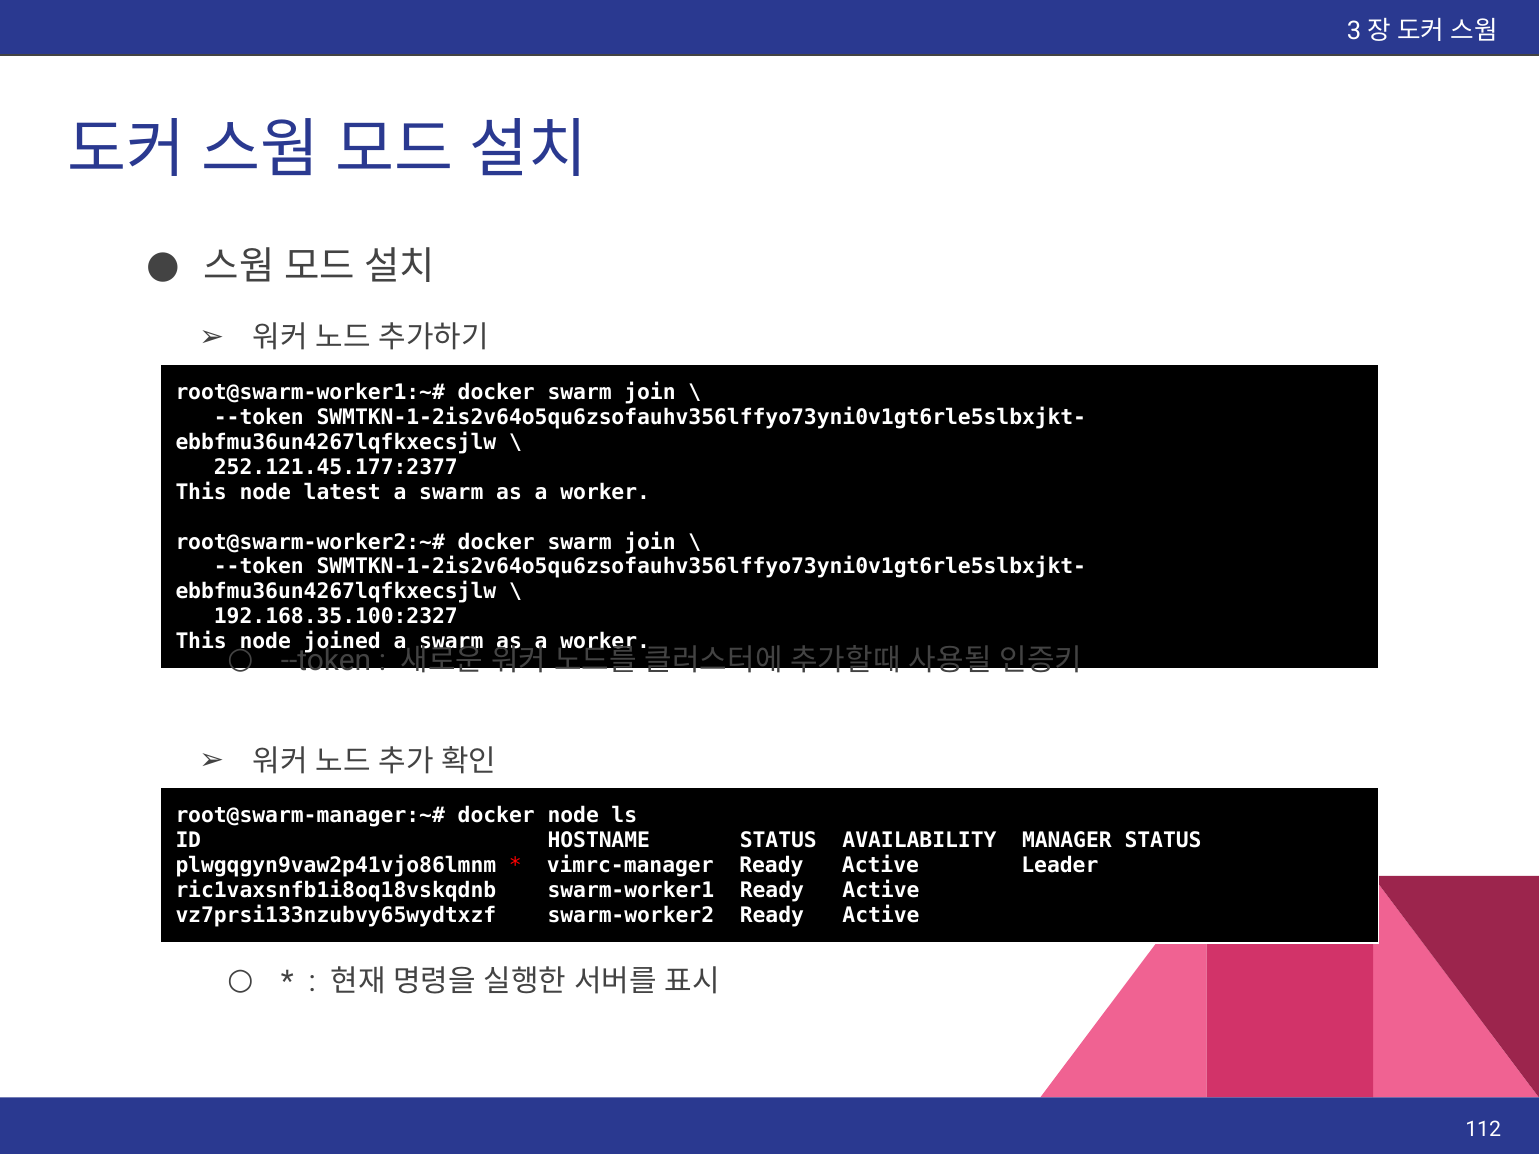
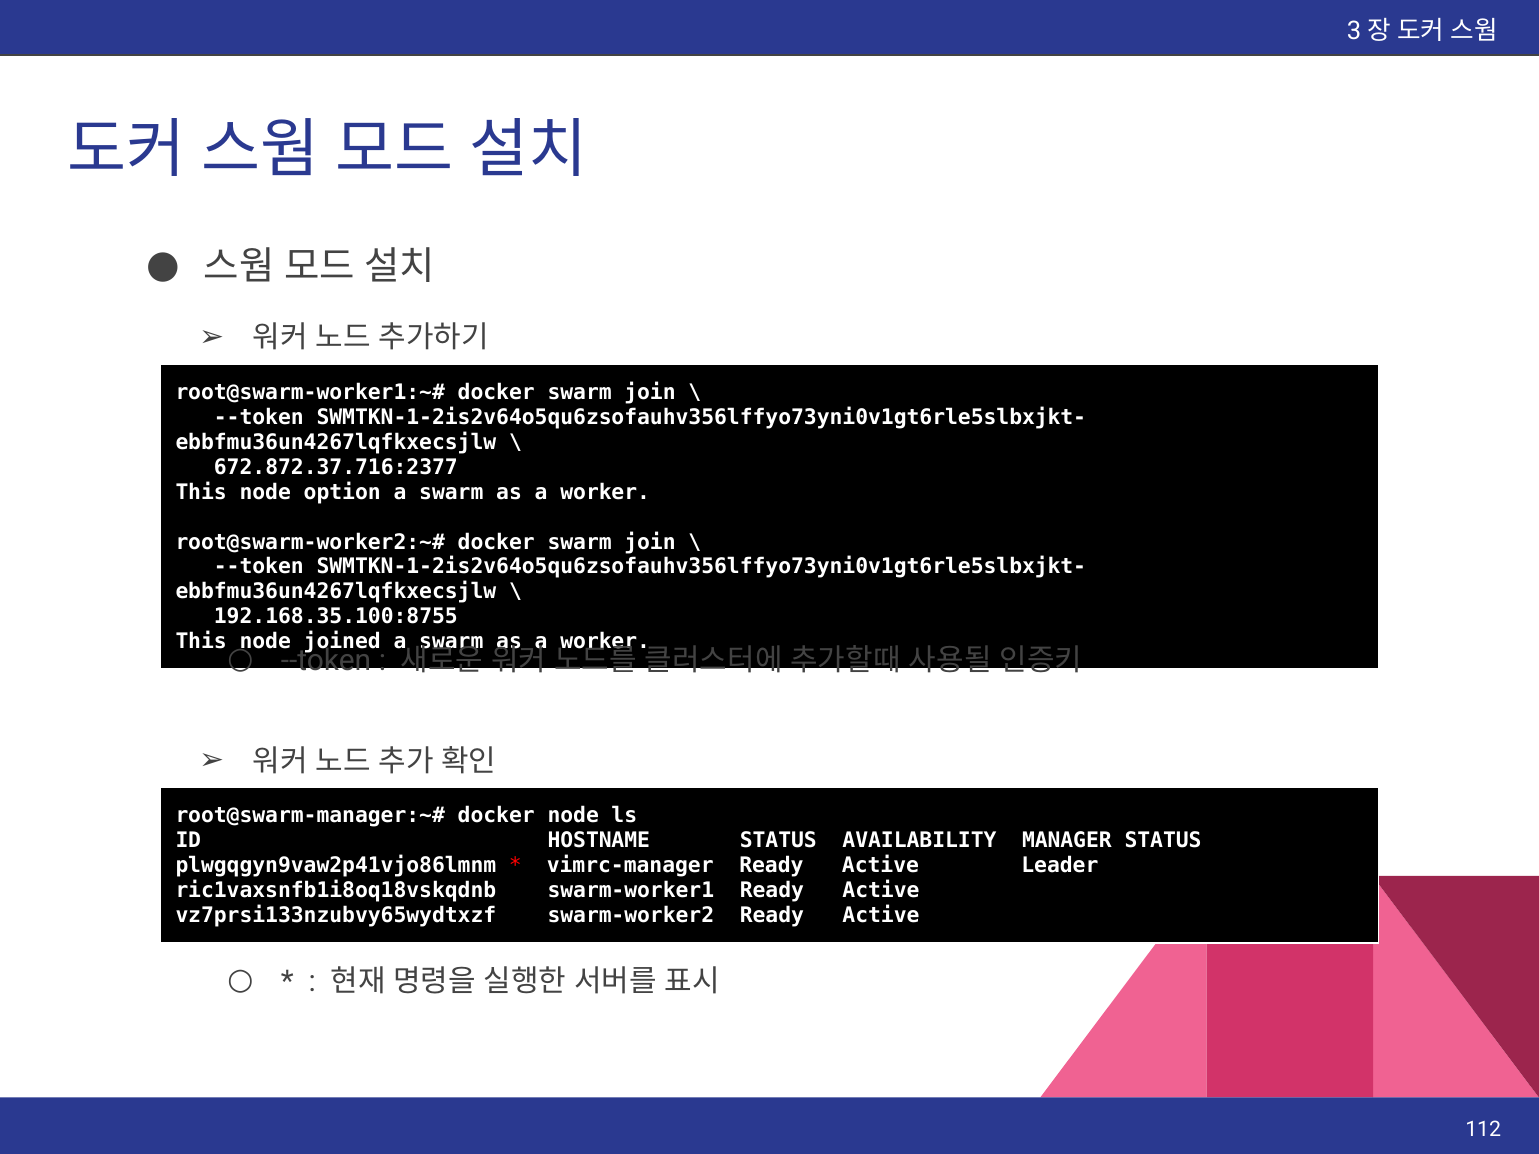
252.121.45.177:2377: 252.121.45.177:2377 -> 672.872.37.716:2377 (336, 467)
latest: latest -> option (342, 492)
192.168.35.100:2327: 192.168.35.100:2327 -> 192.168.35.100:8755 (336, 617)
